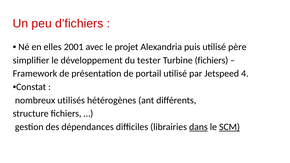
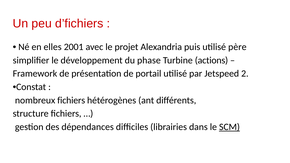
tester: tester -> phase (149, 60)
Turbine fichiers: fichiers -> actions (211, 60)
4: 4 -> 2 (245, 74)
nombreux utilisés: utilisés -> fichiers (71, 100)
dans underline: present -> none (198, 127)
